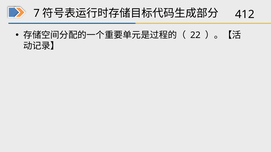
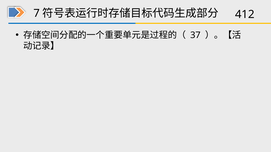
22: 22 -> 37 (195, 35)
